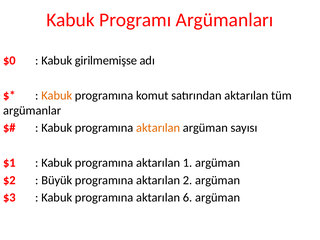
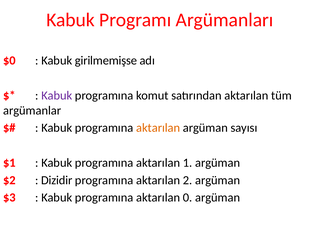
Kabuk colour: orange -> purple (57, 95)
Büyük: Büyük -> Dizidir (57, 180)
6: 6 -> 0 (188, 198)
